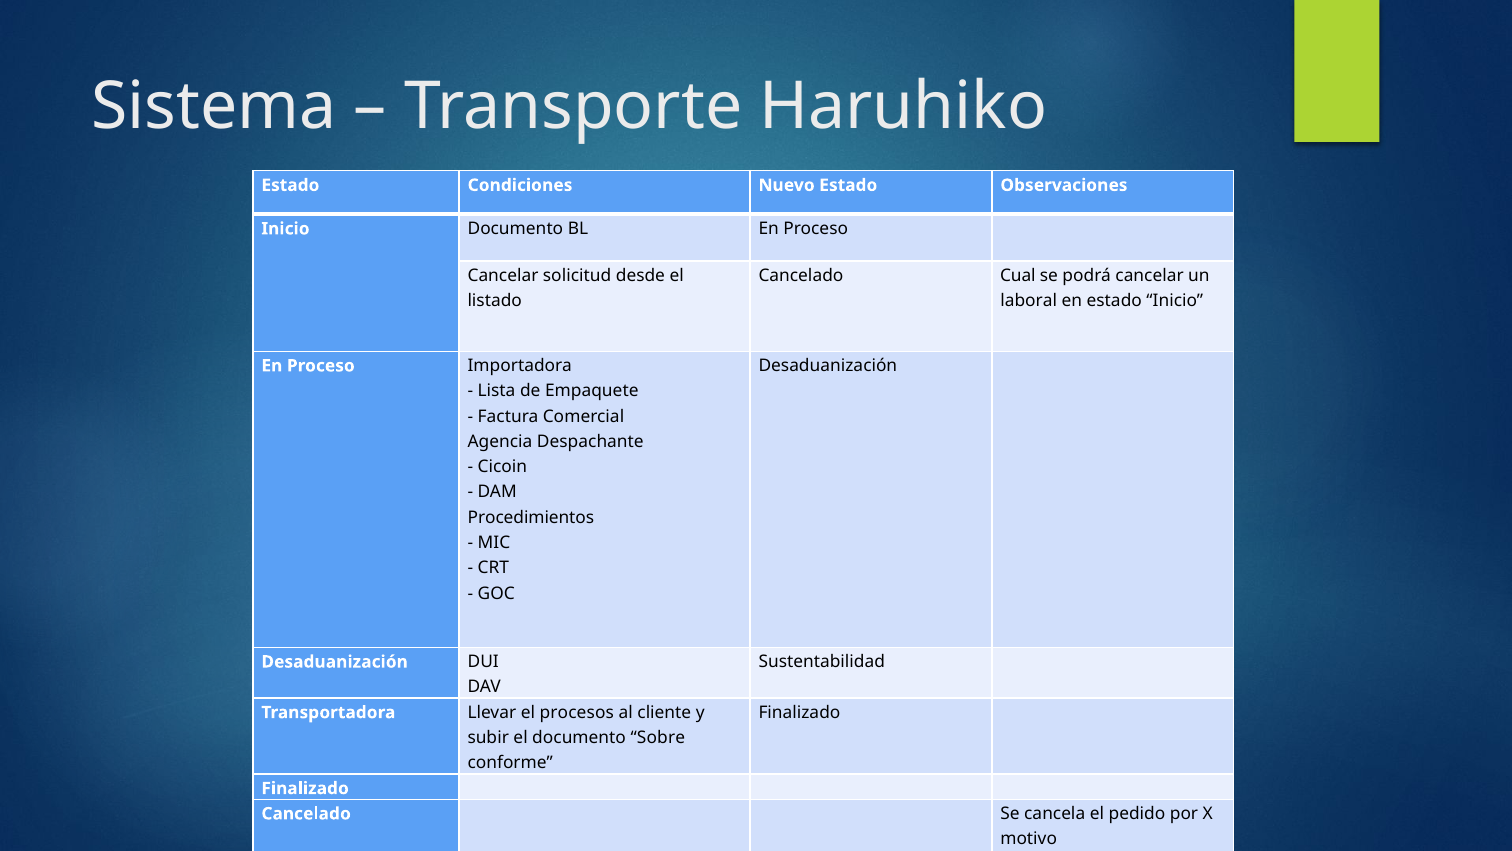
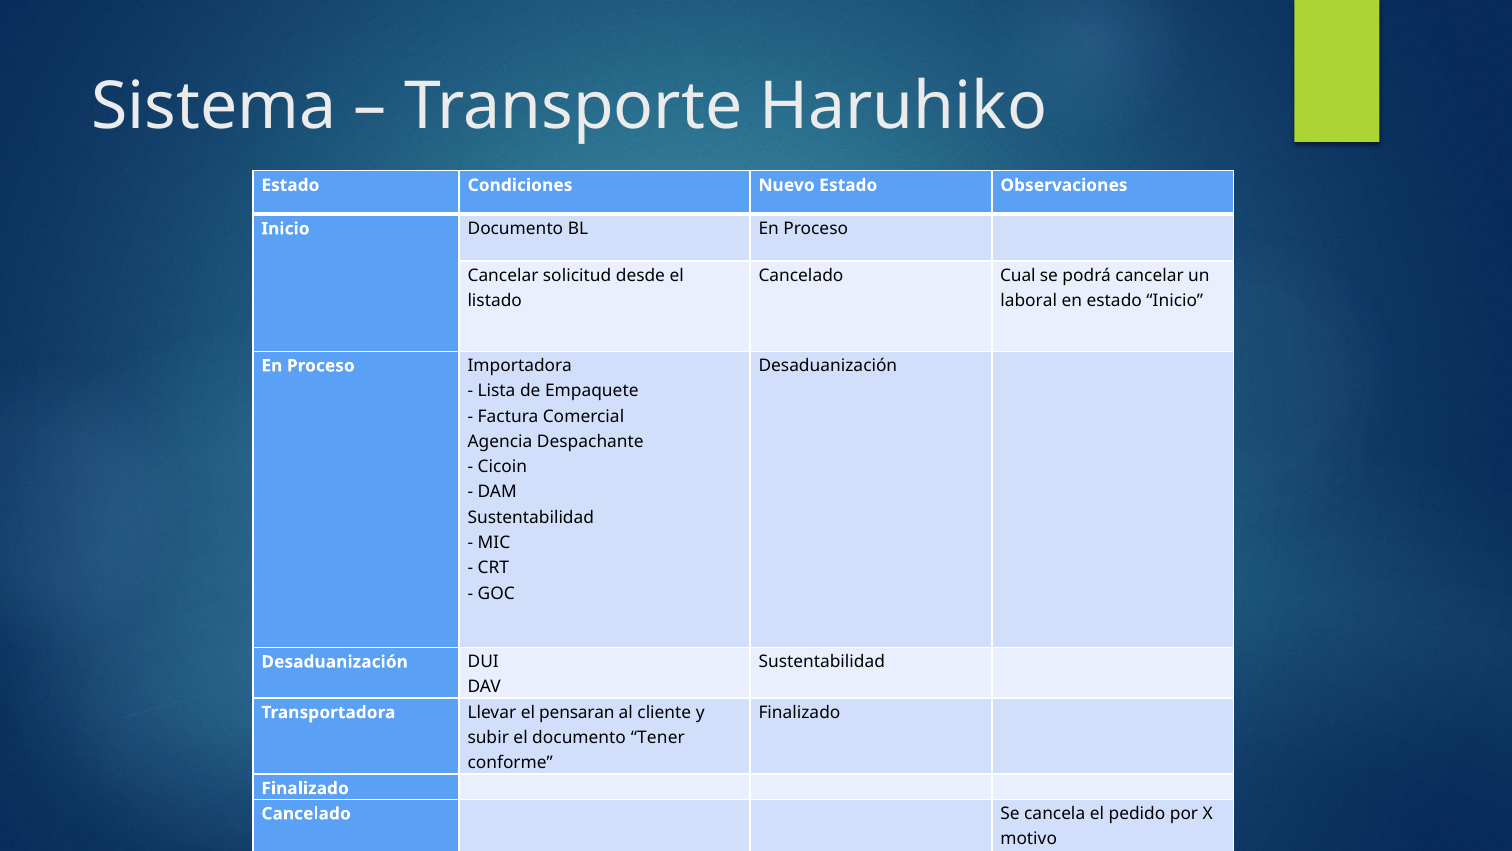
Procedimientos: Procedimientos -> Sustentabilidad (531, 517)
procesos: procesos -> pensaran (577, 712)
Sobre: Sobre -> Tener (658, 737)
